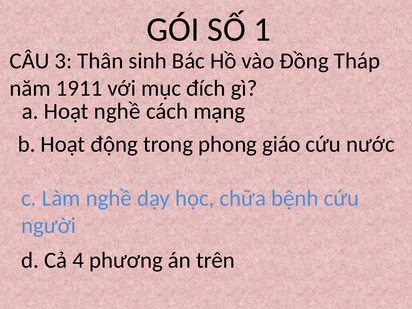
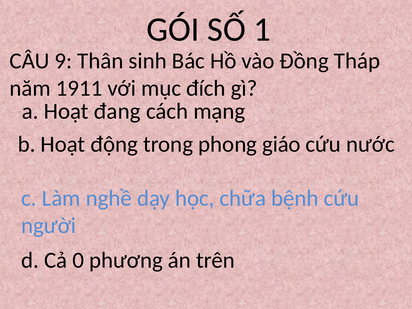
3: 3 -> 9 (63, 61)
Hoạt nghề: nghề -> đang (117, 111)
4: 4 -> 0 (78, 260)
